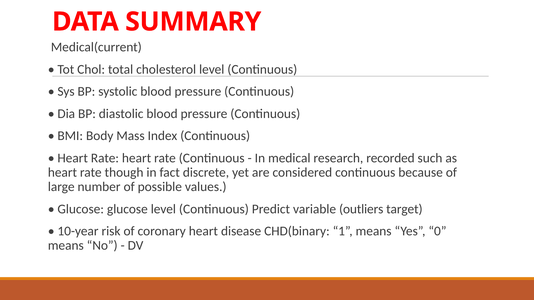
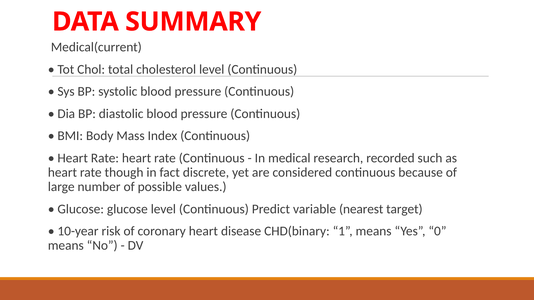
outliers: outliers -> nearest (361, 209)
